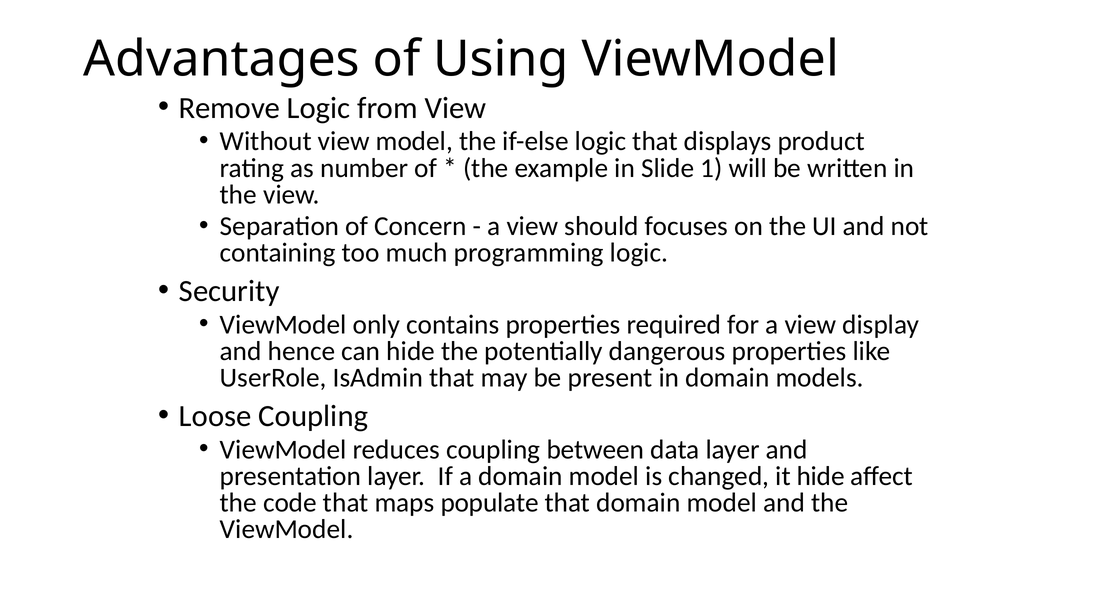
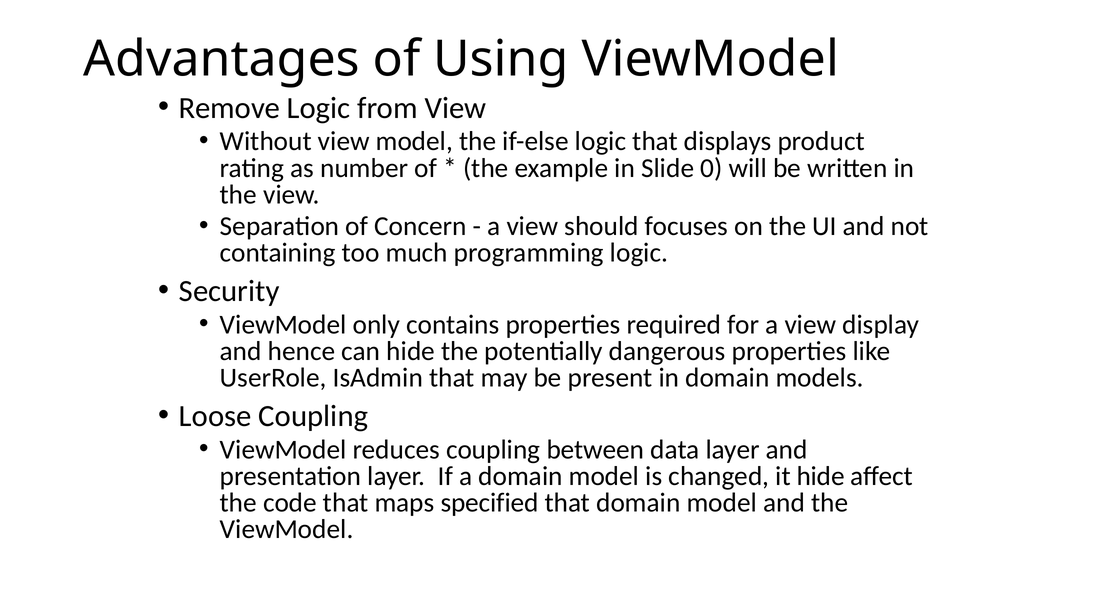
1: 1 -> 0 (711, 168)
populate: populate -> specified (490, 503)
